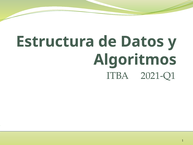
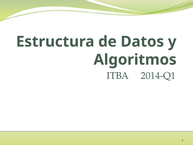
2021-Q1: 2021-Q1 -> 2014-Q1 (158, 76)
